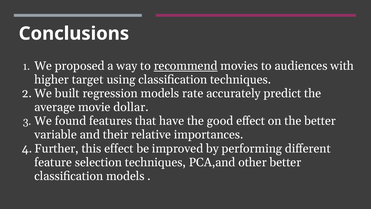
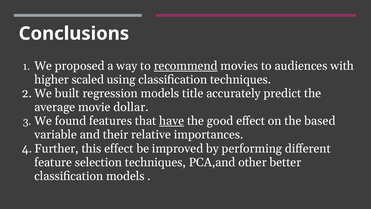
target: target -> scaled (88, 80)
rate: rate -> title (193, 93)
have underline: none -> present (172, 121)
the better: better -> based (320, 121)
